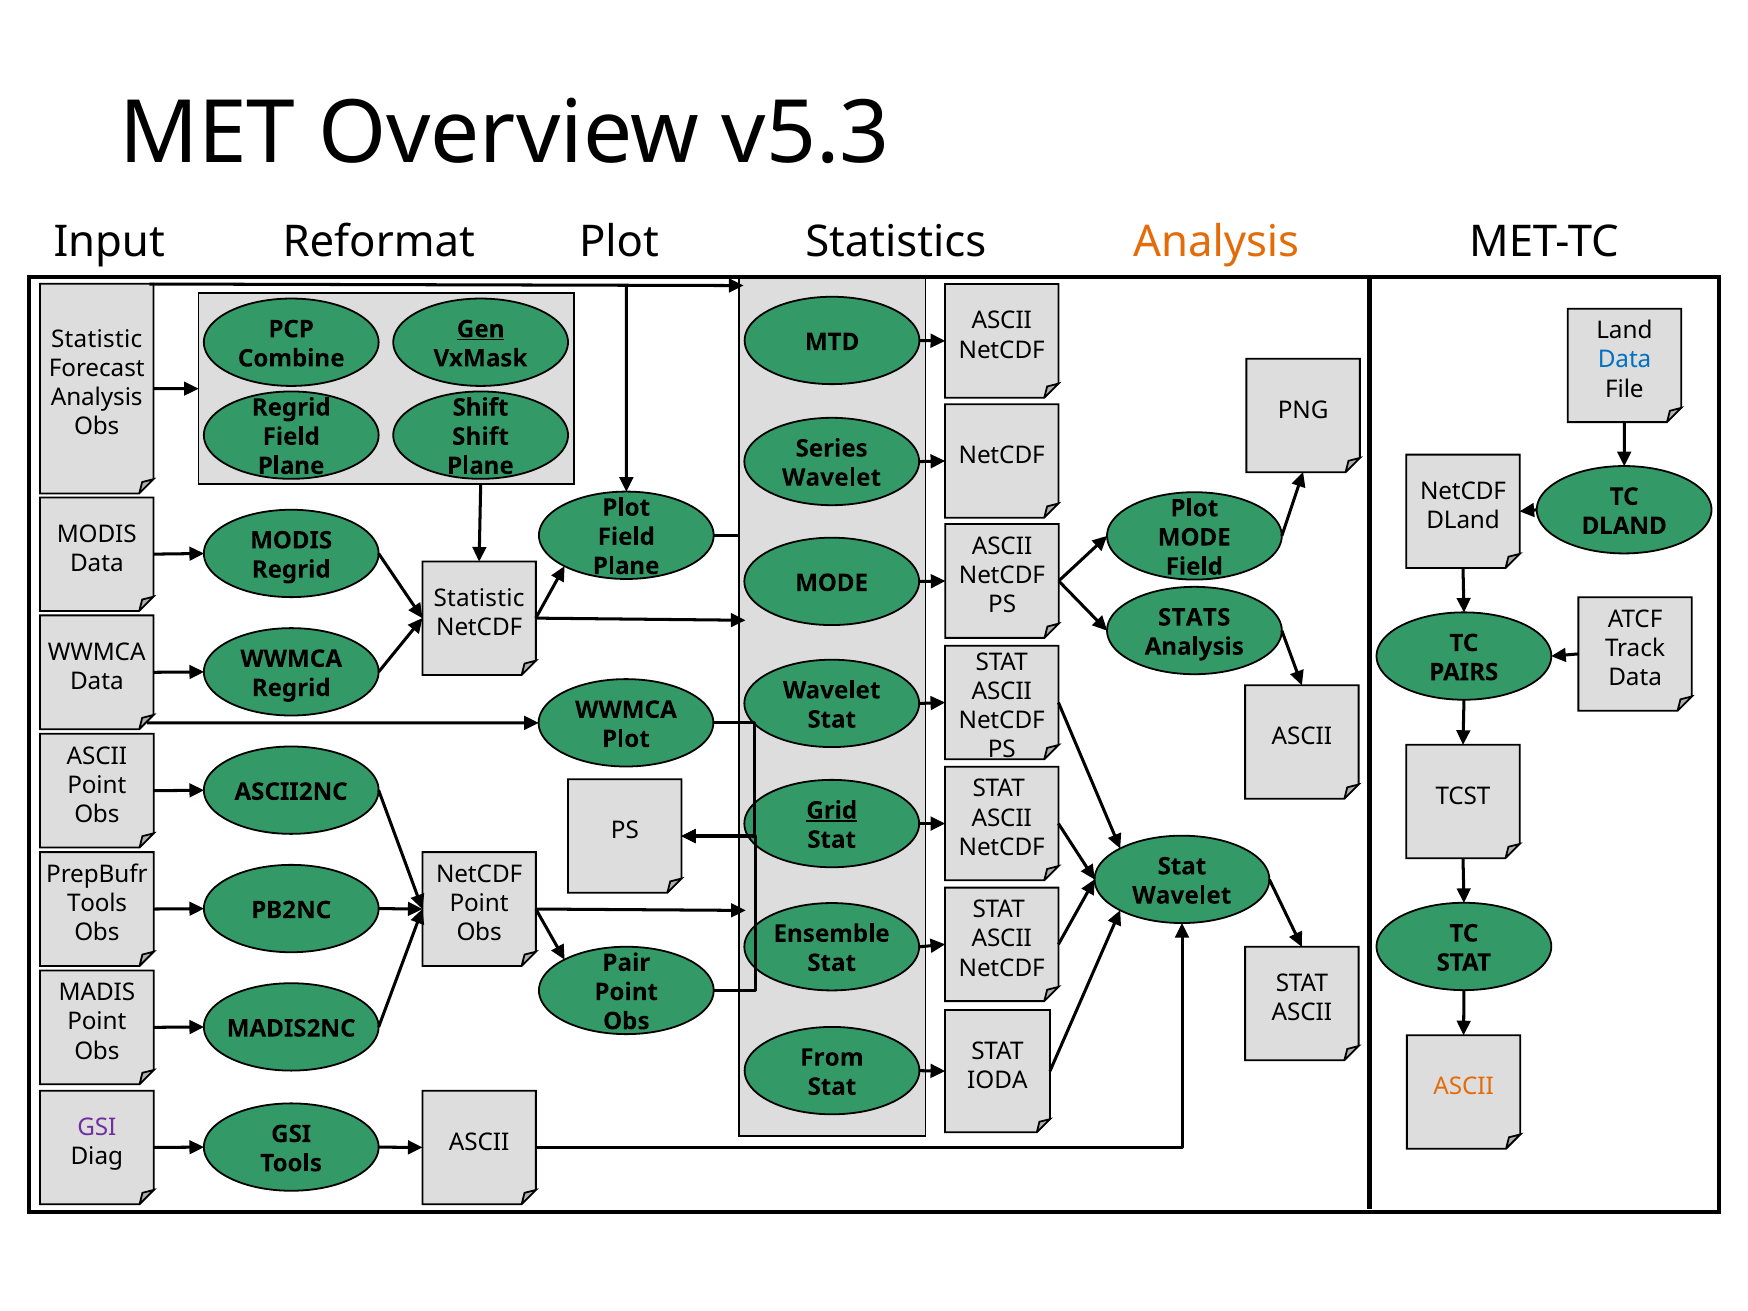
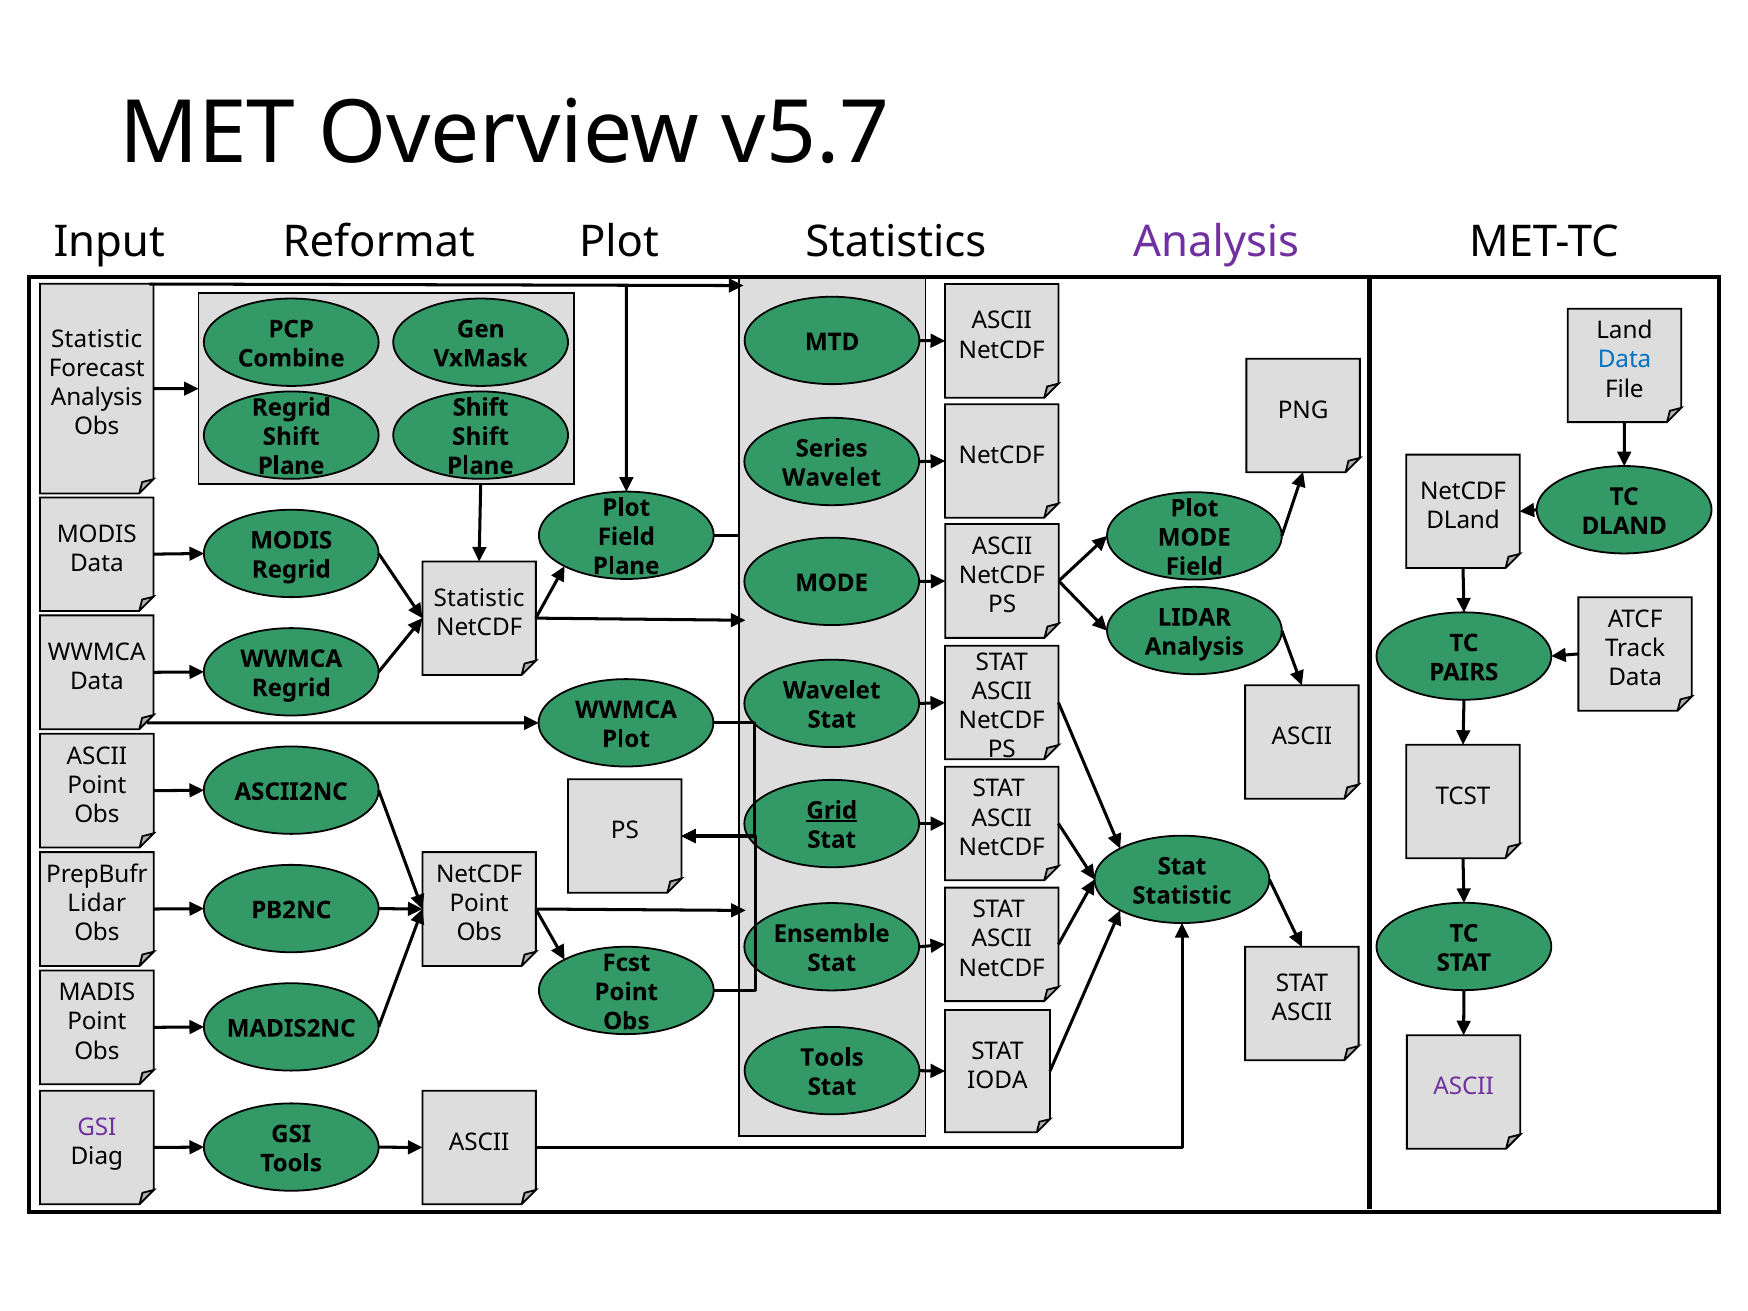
v5.3: v5.3 -> v5.7 (806, 134)
Analysis colour: orange -> purple (1216, 242)
Gen underline: present -> none (481, 329)
Field: Field -> Shift (291, 437)
STATS: STATS -> LIDAR (1194, 618)
Wavelet: Wavelet -> Statistic (1182, 896)
Tools: Tools -> Lidar (97, 904)
Pair: Pair -> Fcst (626, 963)
From: From -> Tools (832, 1058)
ASCII colour: orange -> purple (1464, 1086)
